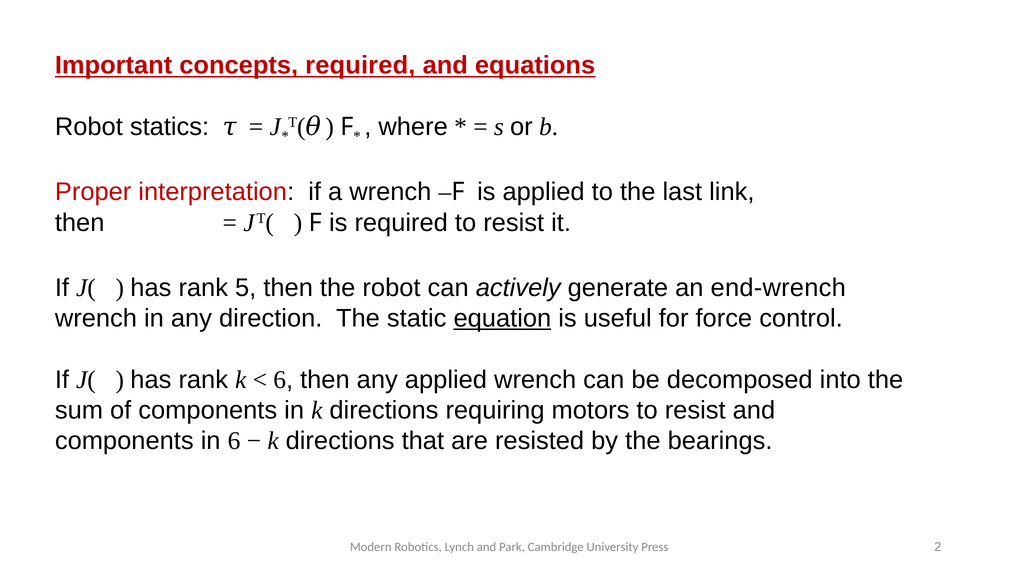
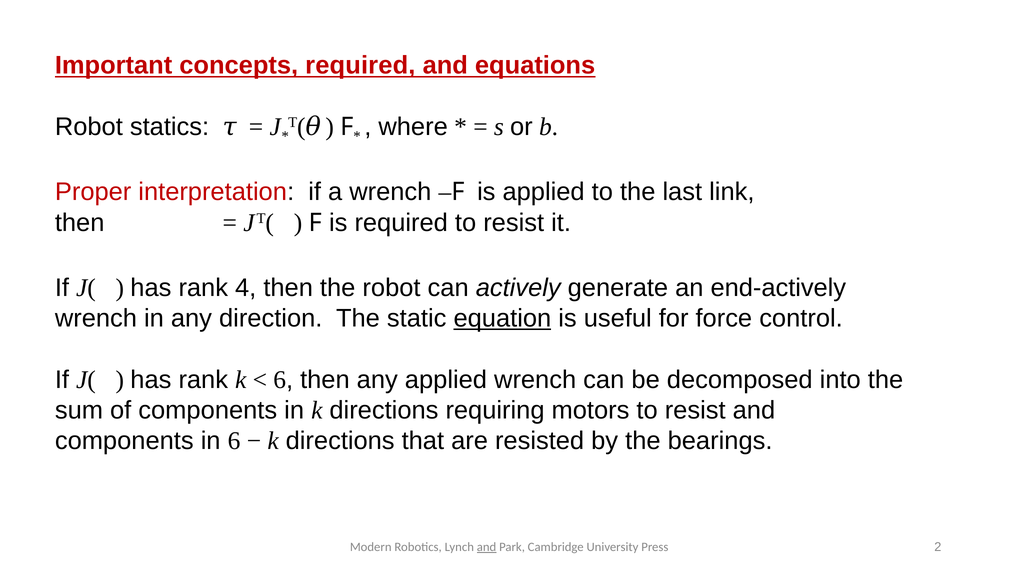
5: 5 -> 4 (246, 288)
end-wrench: end-wrench -> end-actively (778, 288)
and underline: none -> present (487, 547)
